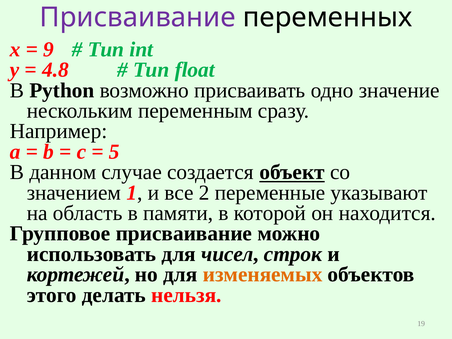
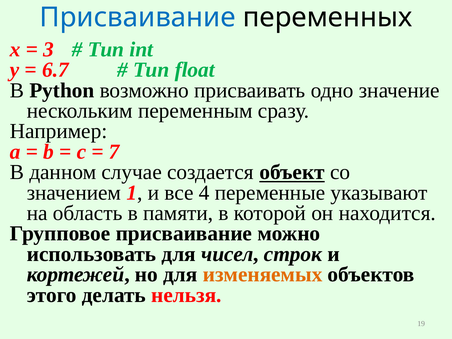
Присваивание colour: purple -> blue (138, 17)
9: 9 -> 3 (49, 49)
4.8: 4.8 -> 6.7 (55, 70)
5: 5 -> 7 (114, 152)
2: 2 -> 4 (204, 193)
